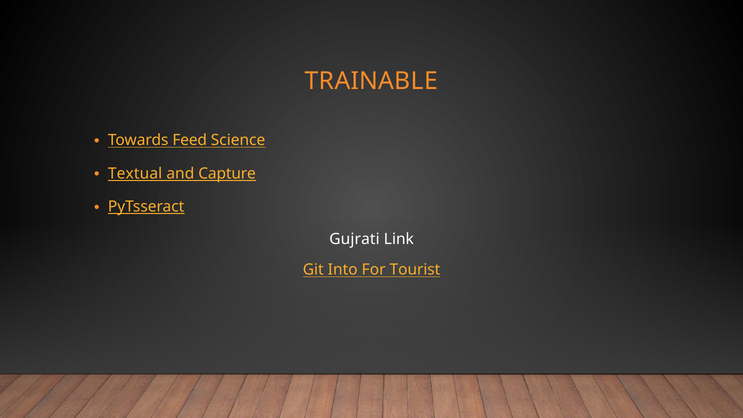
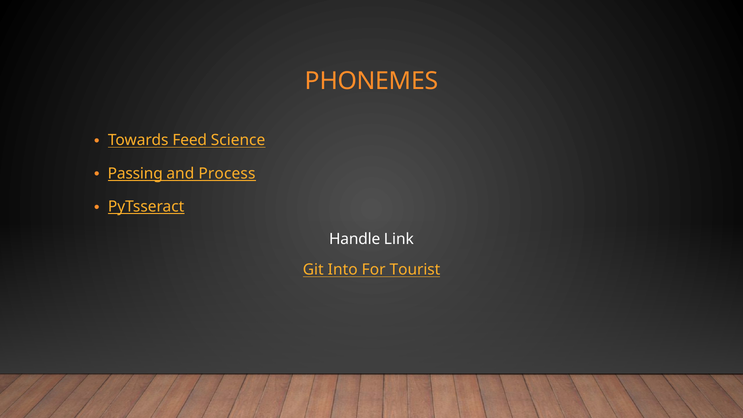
TRAINABLE: TRAINABLE -> PHONEMES (372, 81)
Textual: Textual -> Passing (135, 173)
Capture: Capture -> Process (227, 173)
Gujrati: Gujrati -> Handle (355, 239)
